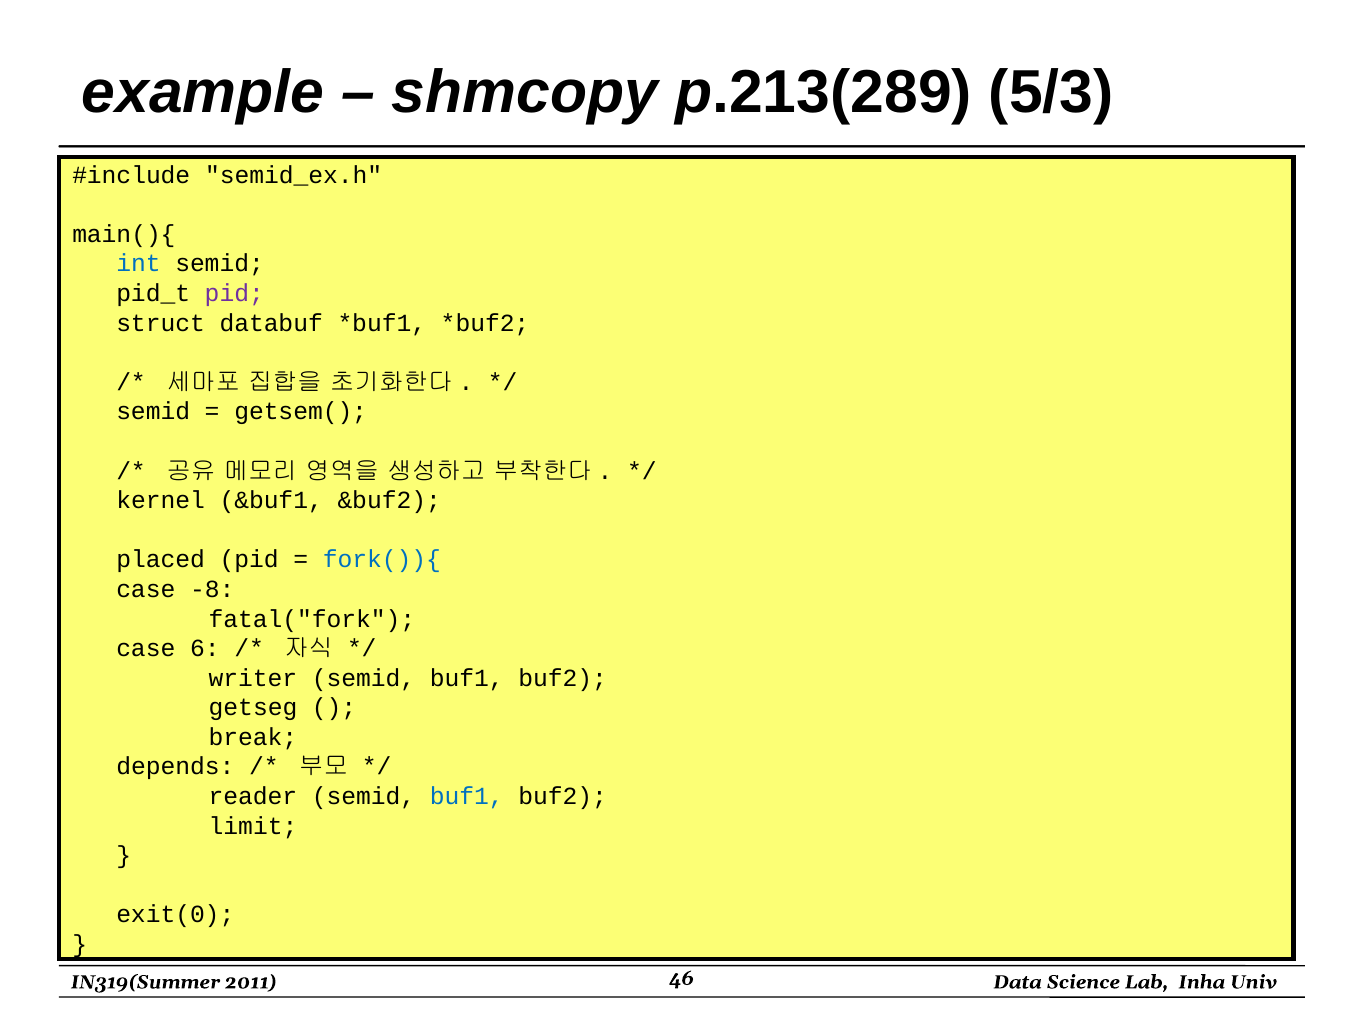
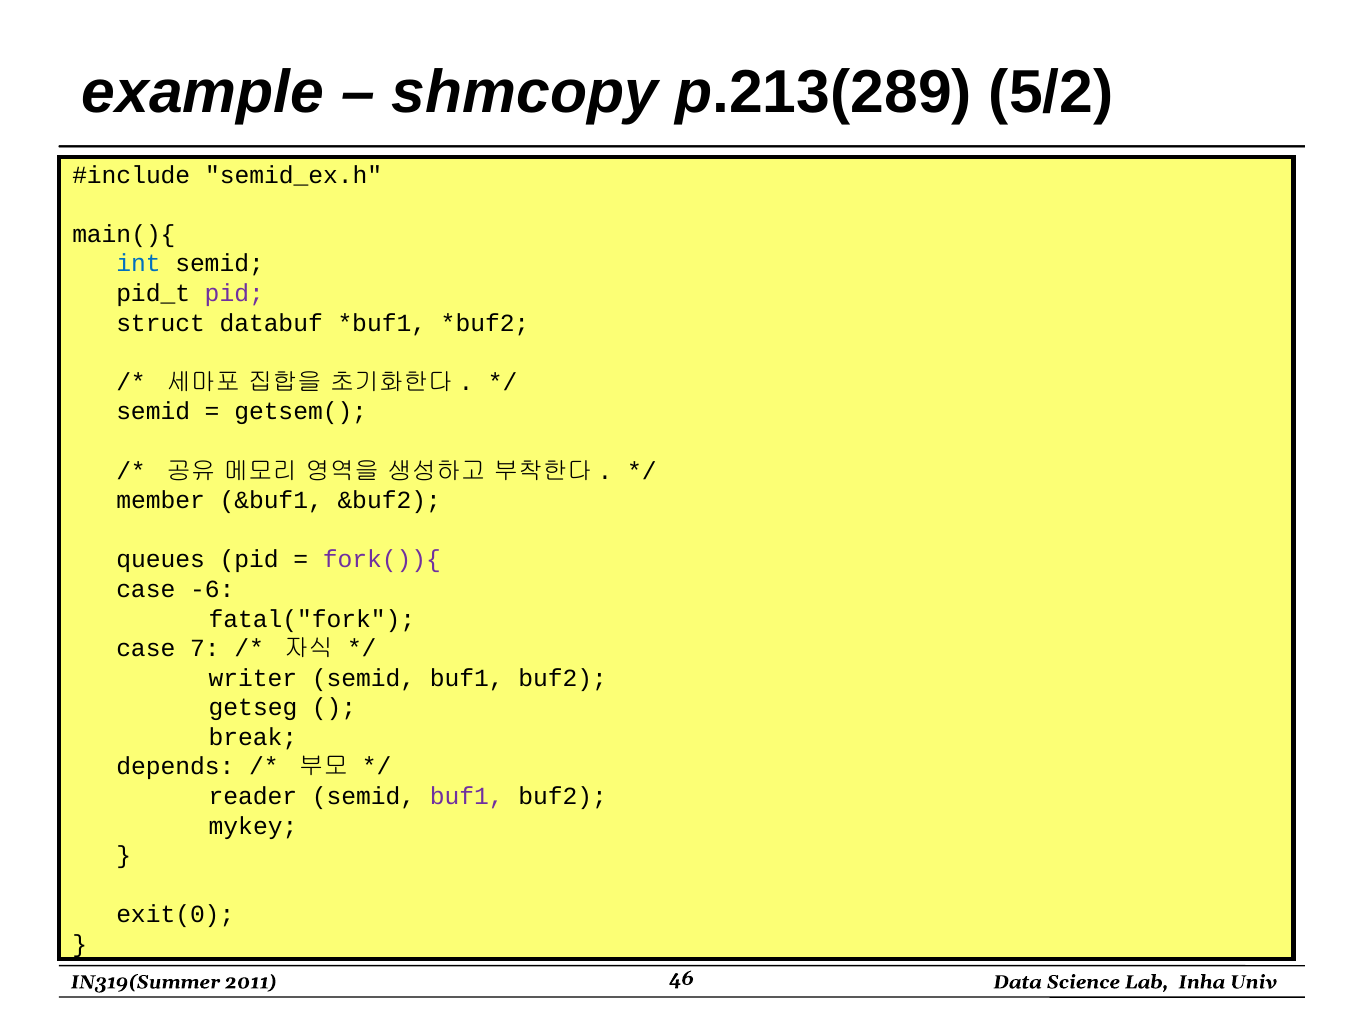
5/3: 5/3 -> 5/2 (1051, 92)
kernel: kernel -> member (161, 501)
placed: placed -> queues (161, 560)
fork()){ colour: blue -> purple (382, 560)
-8: -8 -> -6 (212, 589)
6: 6 -> 7 (205, 648)
buf1 colour: blue -> purple (467, 796)
limit: limit -> mykey (253, 826)
